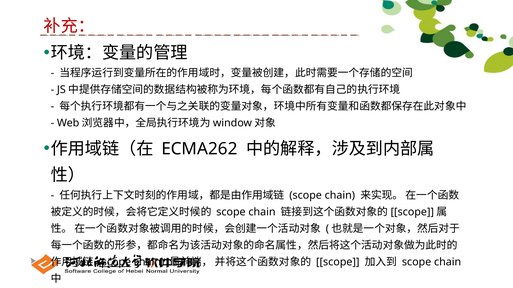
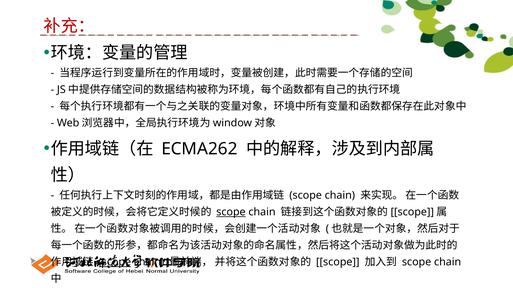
scope underline: none -> present (231, 212)
